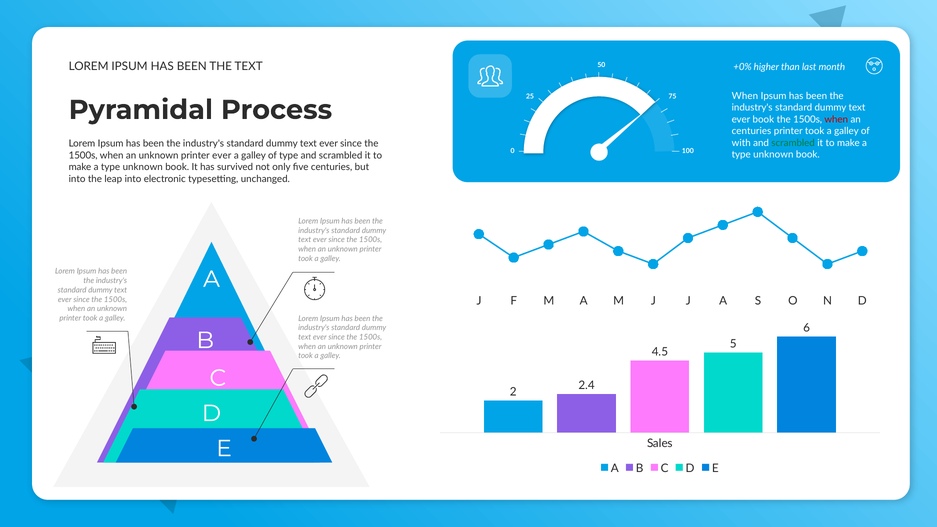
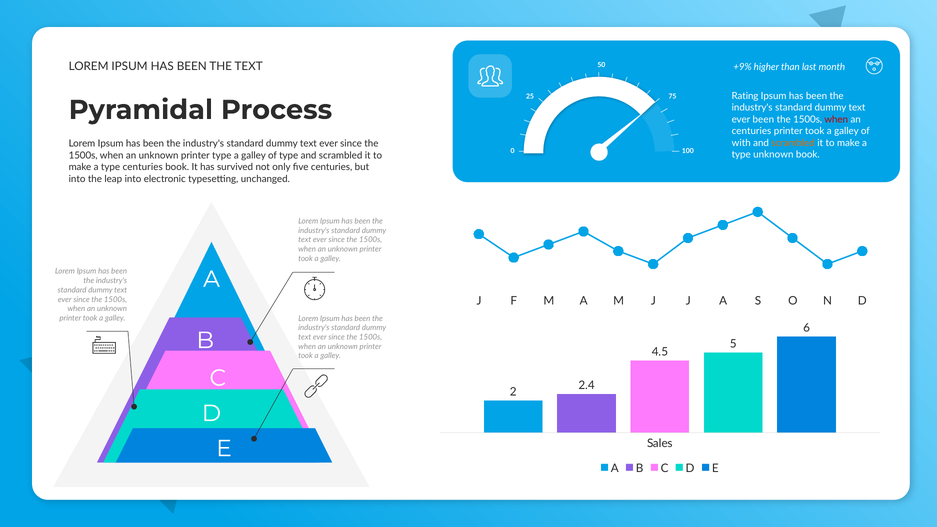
+0%: +0% -> +9% (743, 67)
When: When -> Rating (745, 96)
ever book: book -> been (763, 119)
scrambled colour: green -> orange (793, 143)
printer ever: ever -> type (222, 155)
unknown: unknown -> centuries (143, 167)
